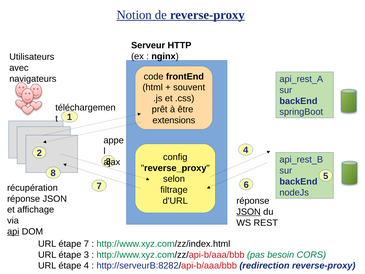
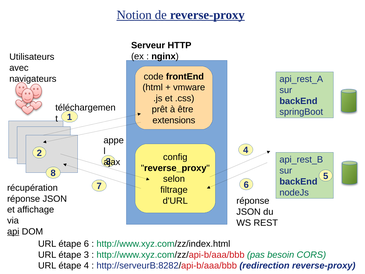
souvent: souvent -> vmware (189, 87)
JSON underline: present -> none (249, 212)
étape 7: 7 -> 6 (86, 244)
